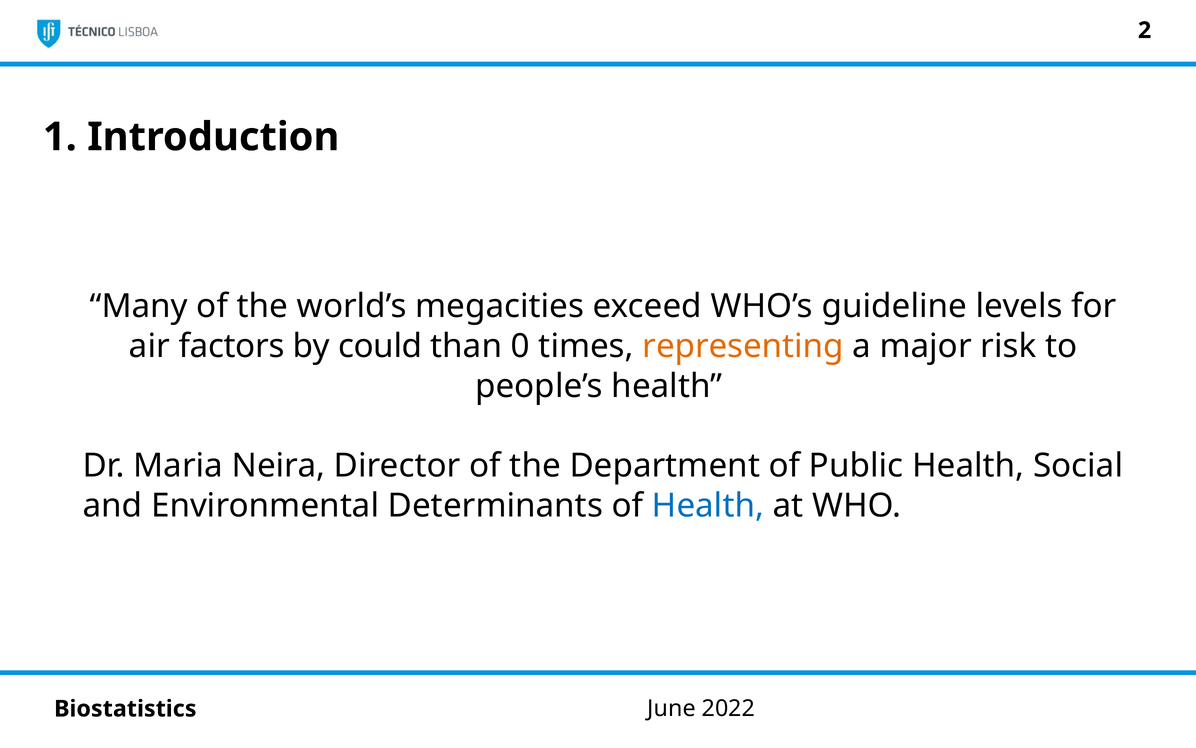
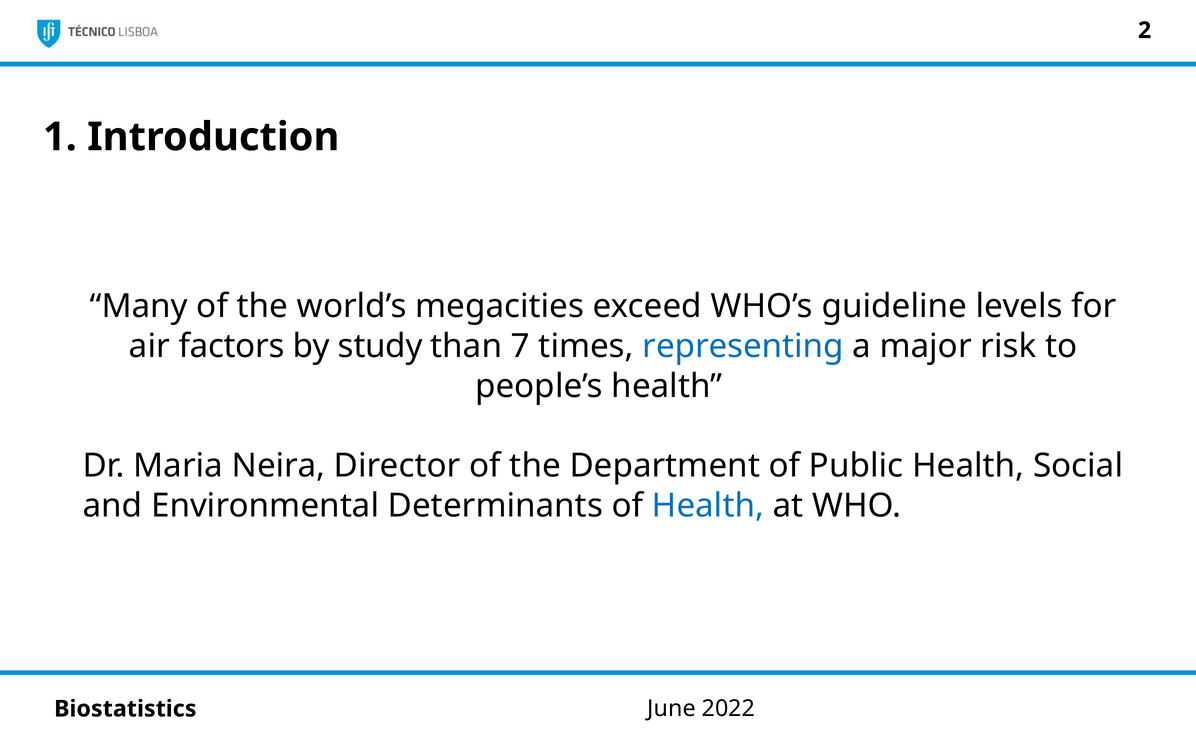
could: could -> study (380, 346)
0: 0 -> 7 (520, 346)
representing colour: orange -> blue (743, 346)
